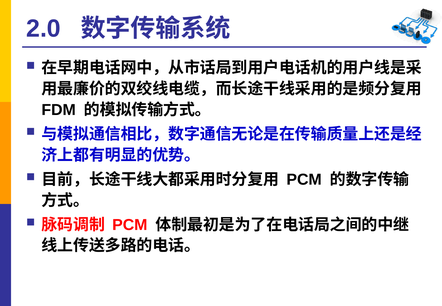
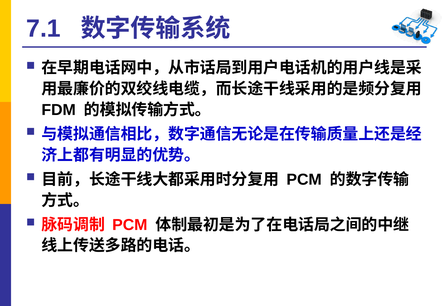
2.0: 2.0 -> 7.1 (43, 28)
